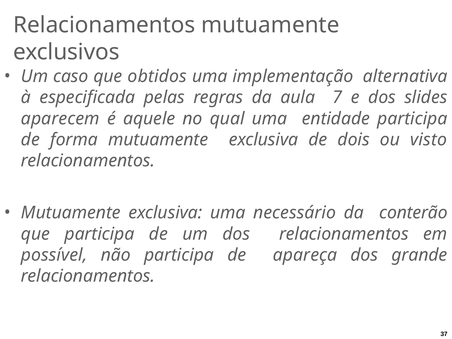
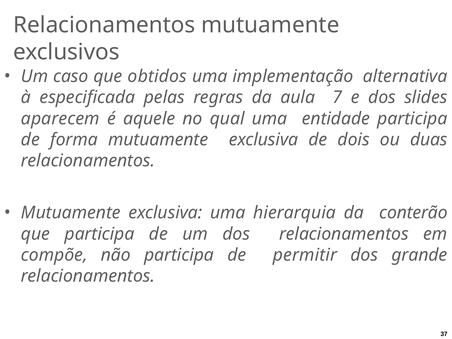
visto: visto -> duas (429, 140)
necessário: necessário -> hierarquia (295, 213)
possível: possível -> compõe (54, 255)
apareça: apareça -> permitir (305, 255)
